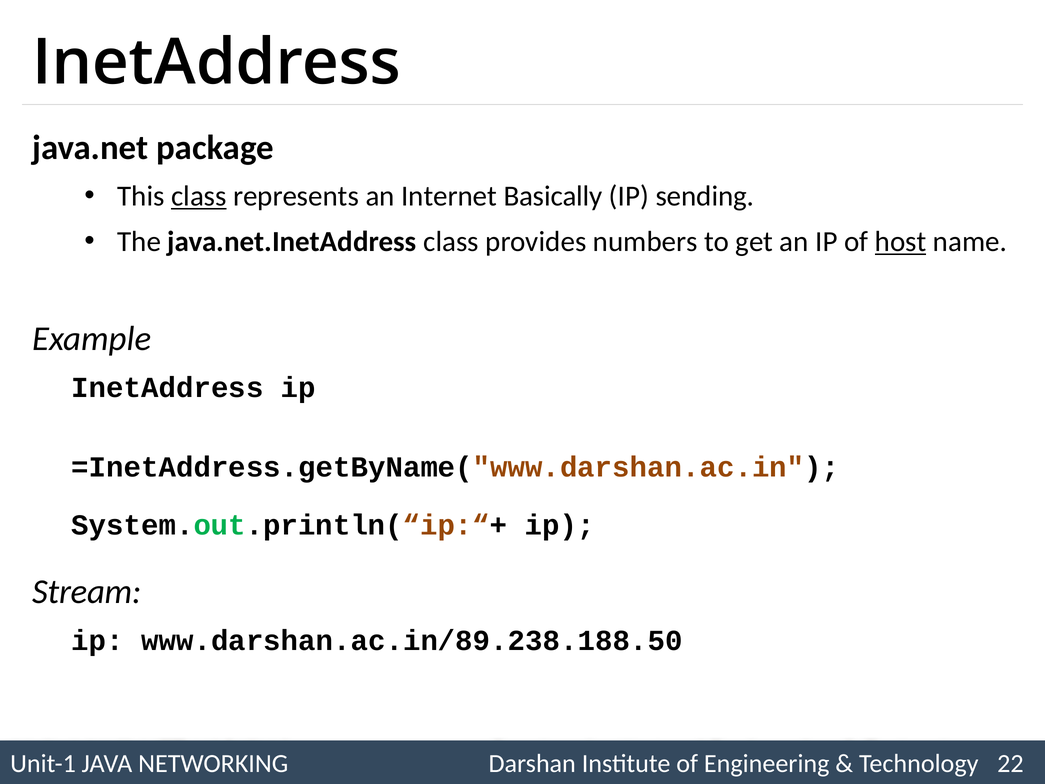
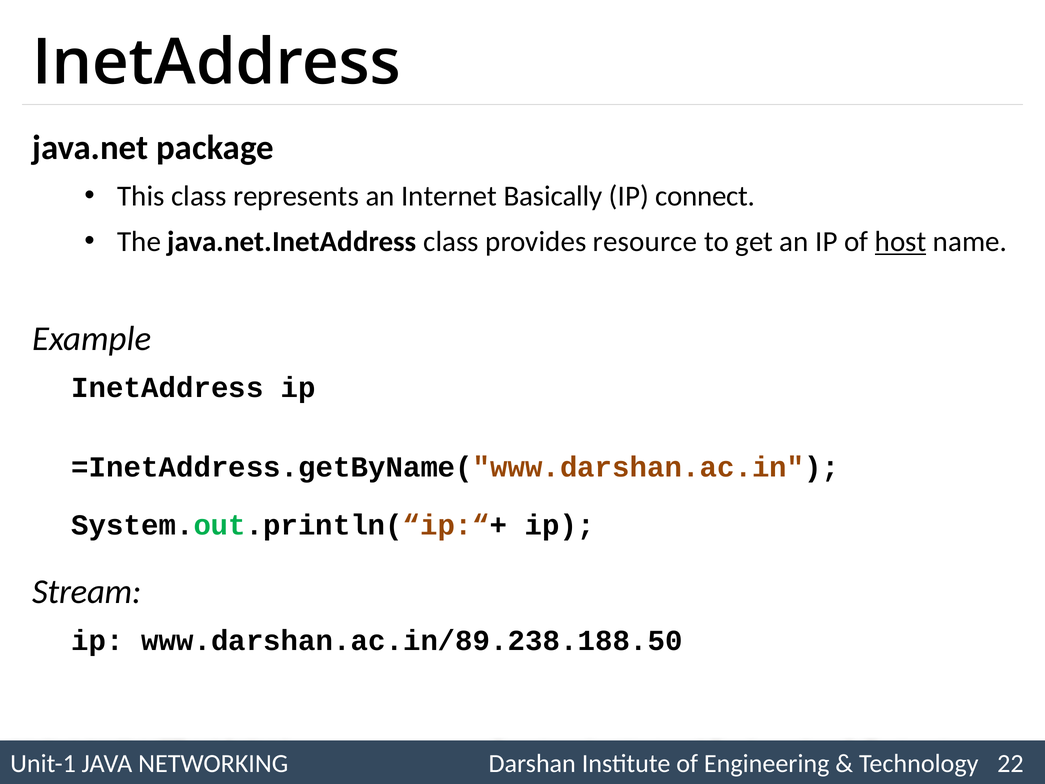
class underline: present -> none (199, 196)
sending: sending -> connect (705, 196)
numbers: numbers -> resource (645, 242)
